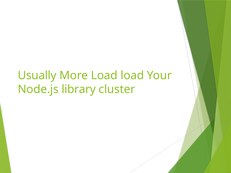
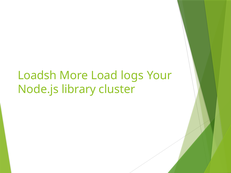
Usually: Usually -> Loadsh (37, 76)
Load load: load -> logs (132, 76)
